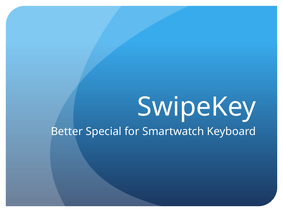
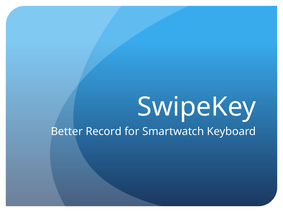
Special: Special -> Record (104, 132)
